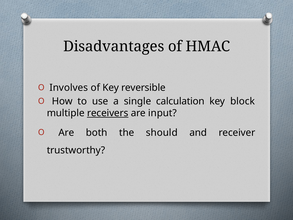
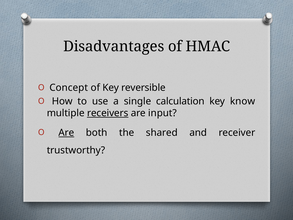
Involves: Involves -> Concept (69, 88)
block: block -> know (243, 101)
Are underline: none -> present (66, 132)
should: should -> shared (162, 132)
